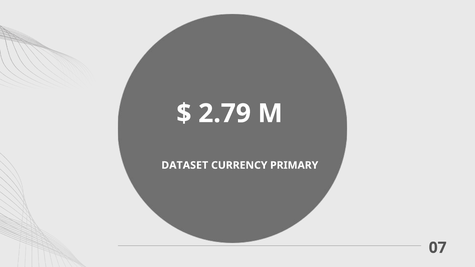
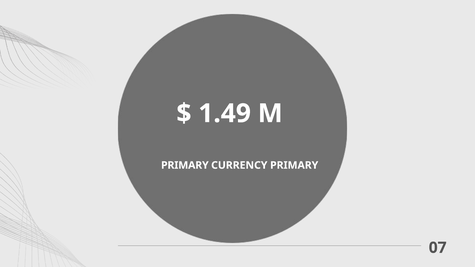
2.79: 2.79 -> 1.49 (225, 114)
DATASET: DATASET -> PRIMARY (185, 165)
